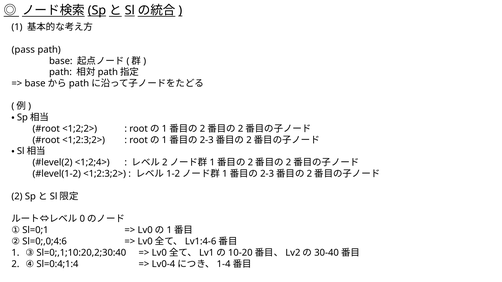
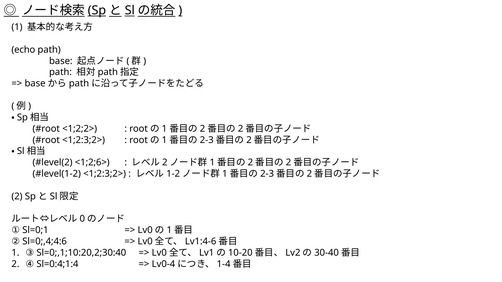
pass: pass -> echo (23, 50)
<1;2;4>: <1;2;4> -> <1;2;6> (92, 163)
Sl=0;,0;4:6: Sl=0;,0;4:6 -> Sl=0;,4;4:6 (45, 242)
